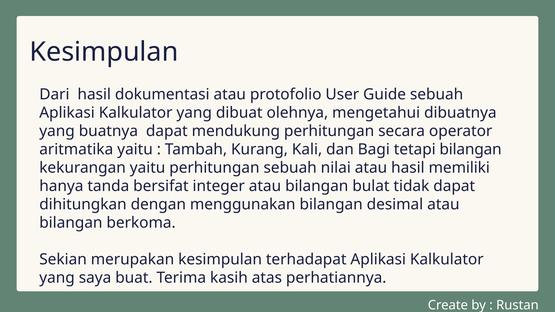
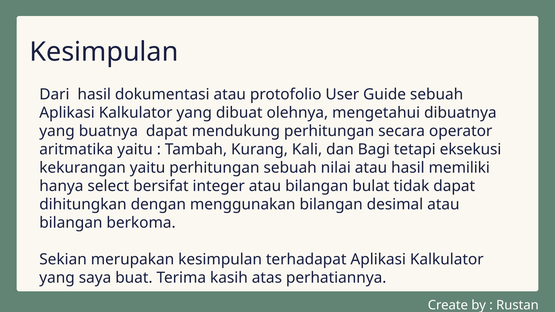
tetapi bilangan: bilangan -> eksekusi (471, 150)
tanda: tanda -> select (108, 186)
